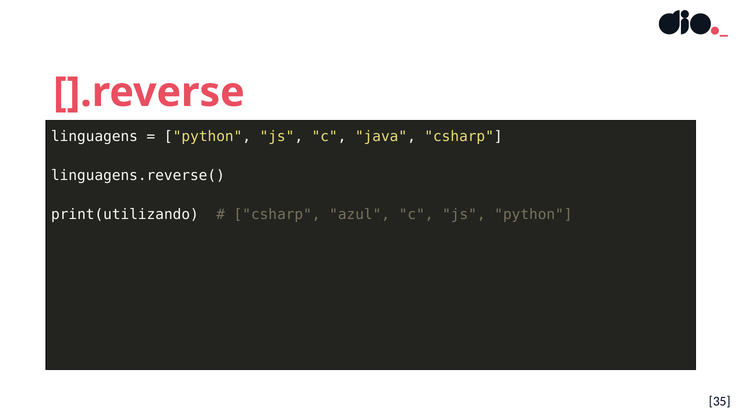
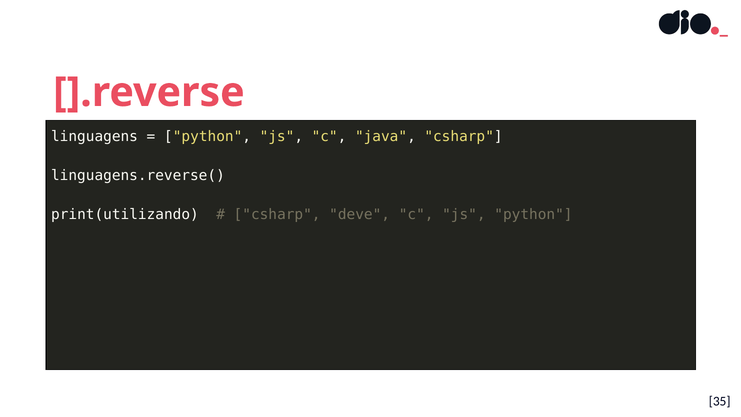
azul: azul -> deve (360, 214)
